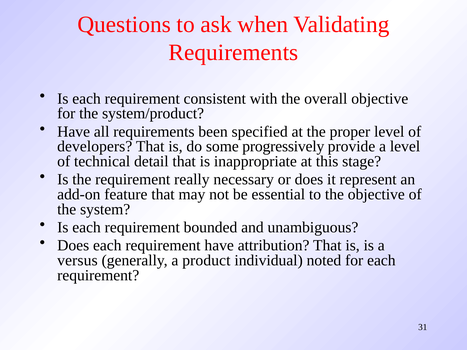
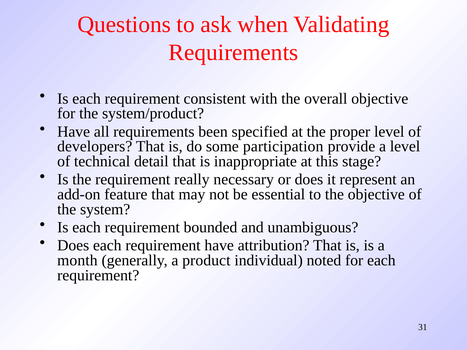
progressively: progressively -> participation (283, 147)
versus: versus -> month (77, 261)
